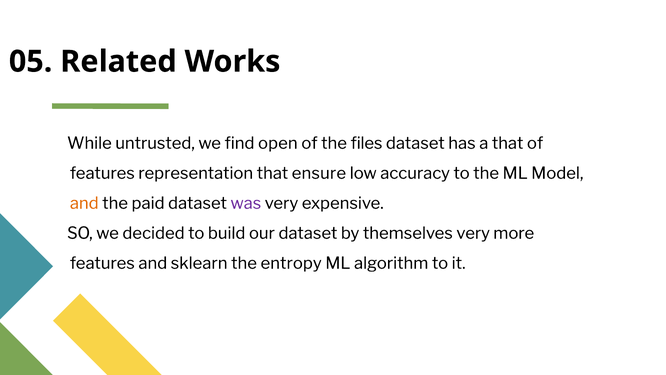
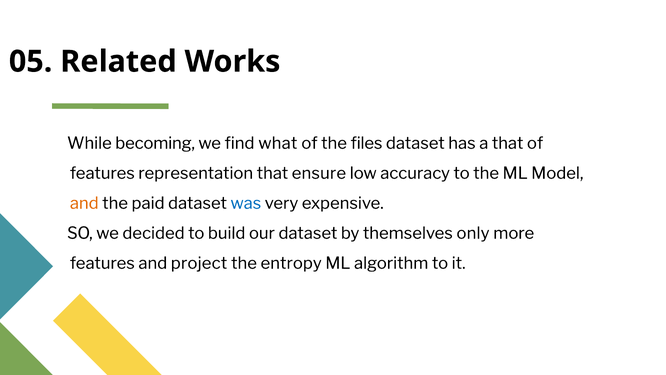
untrusted: untrusted -> becoming (155, 143)
open: open -> what (278, 143)
was colour: purple -> blue (246, 203)
themselves very: very -> only (473, 233)
sklearn: sklearn -> project (199, 263)
